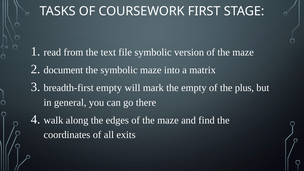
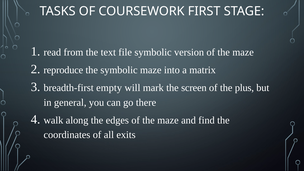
document: document -> reproduce (63, 70)
the empty: empty -> screen (194, 88)
